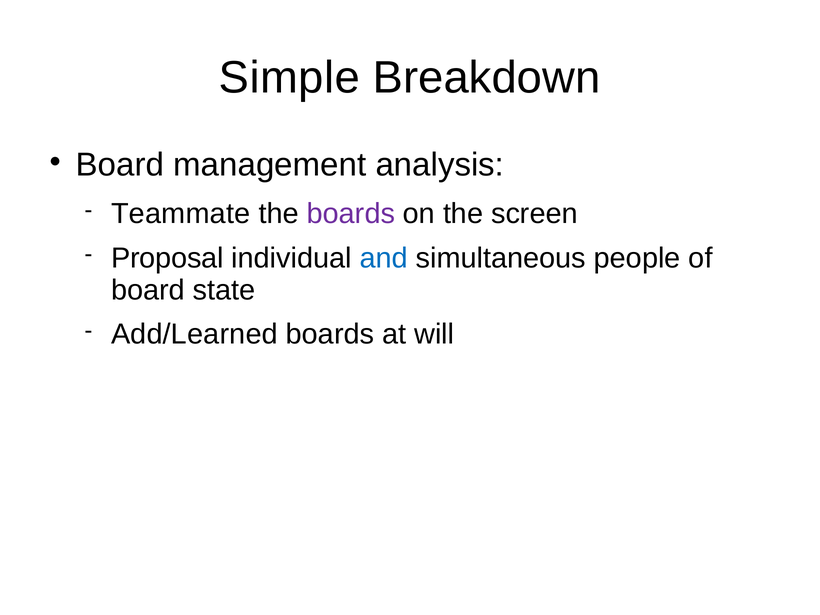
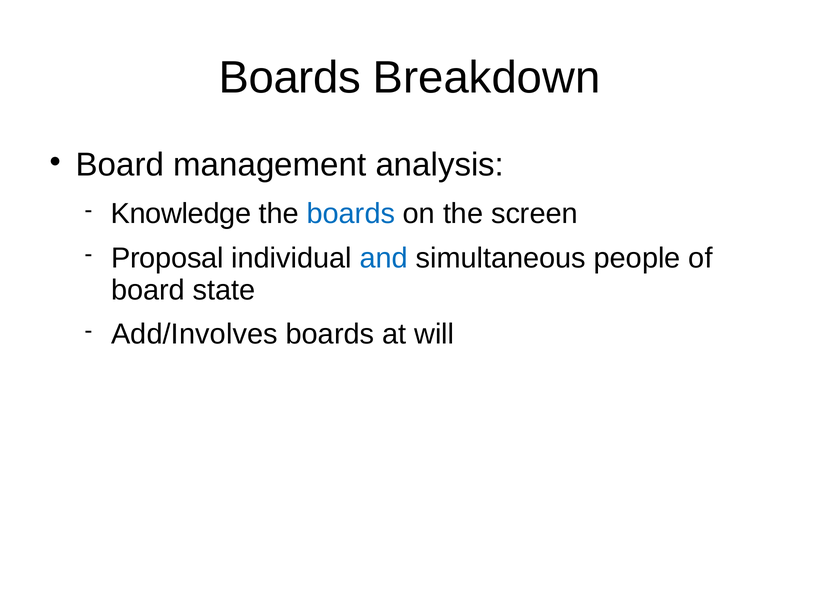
Simple: Simple -> Boards (290, 78)
Teammate: Teammate -> Knowledge (181, 214)
boards colour: purple -> blue (351, 214)
Add/Learned: Add/Learned -> Add/Involves (194, 334)
